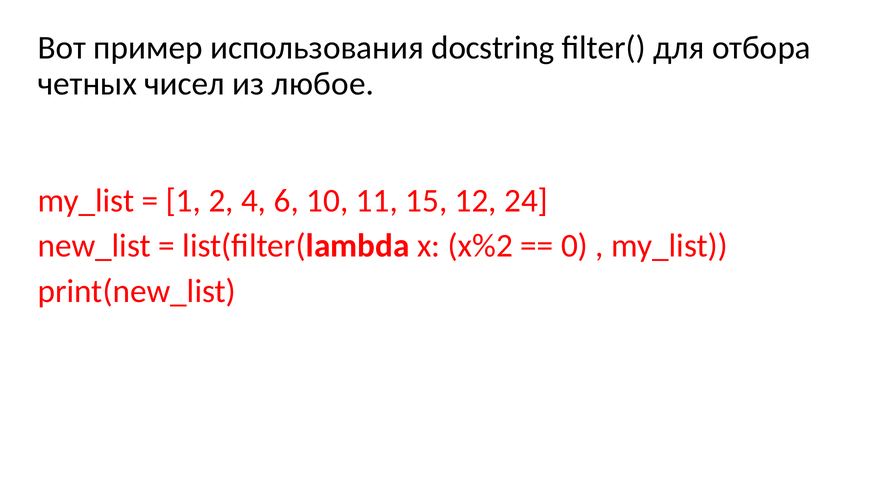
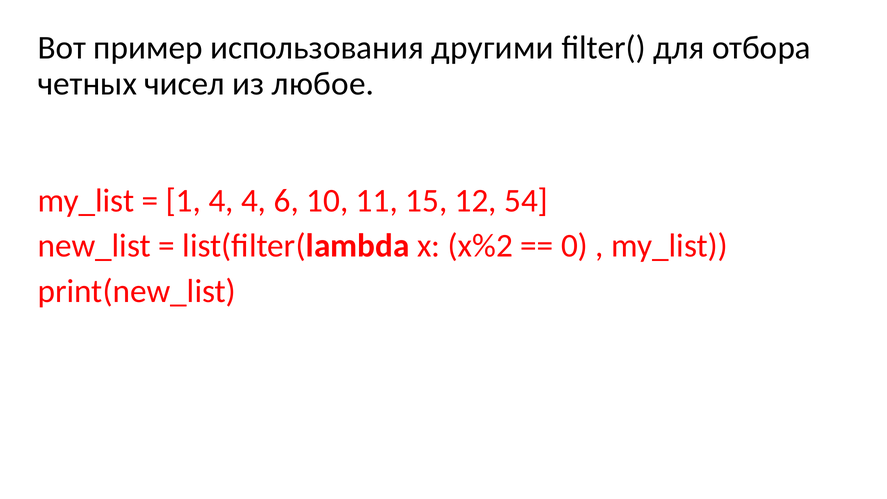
docstring: docstring -> другими (493, 48)
1 2: 2 -> 4 (221, 201)
24: 24 -> 54 (526, 201)
